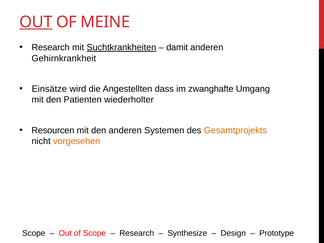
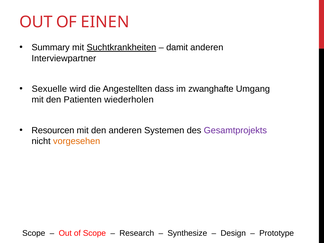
OUT underline: present -> none (36, 22)
MEINE: MEINE -> EINEN (105, 22)
Research: Research -> Summary (51, 48)
Gehirnkrankheit: Gehirnkrankheit -> Interviewpartner (64, 58)
Einsätze: Einsätze -> Sexuelle (49, 89)
wiederholter: wiederholter -> wiederholen (129, 100)
Gesamtprojekts colour: orange -> purple (235, 130)
